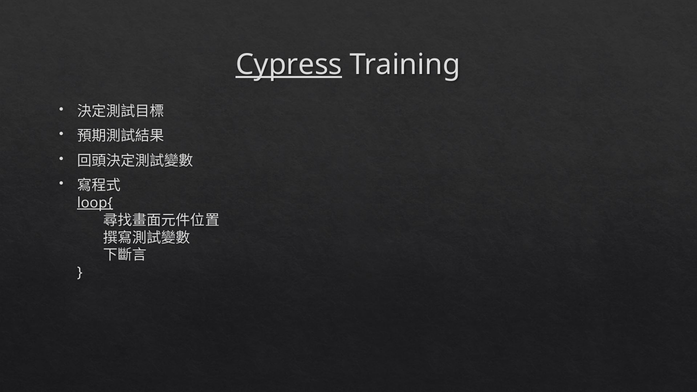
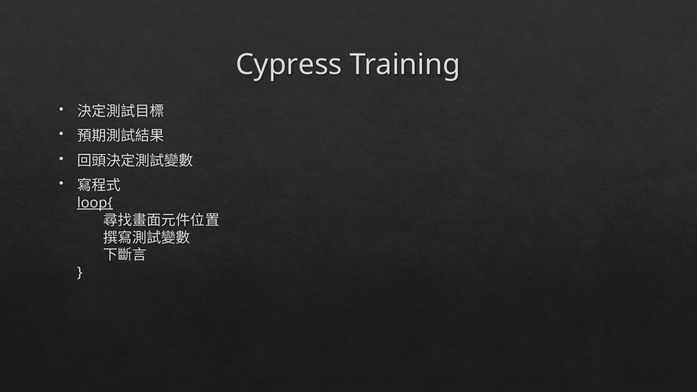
Cypress underline: present -> none (289, 65)
